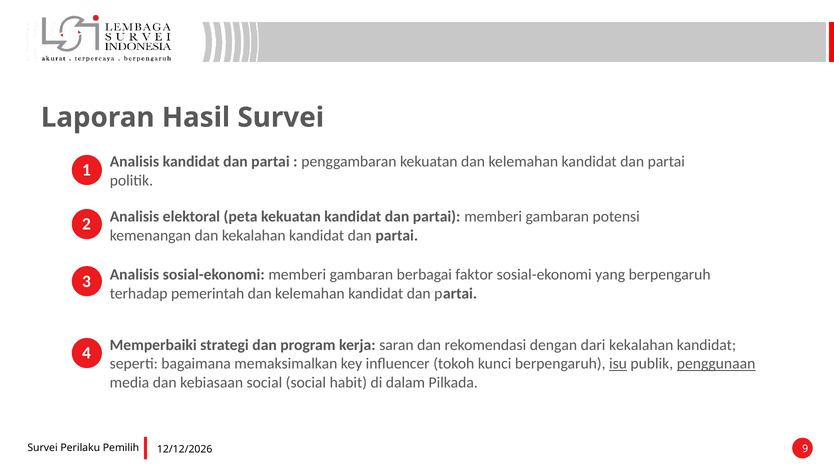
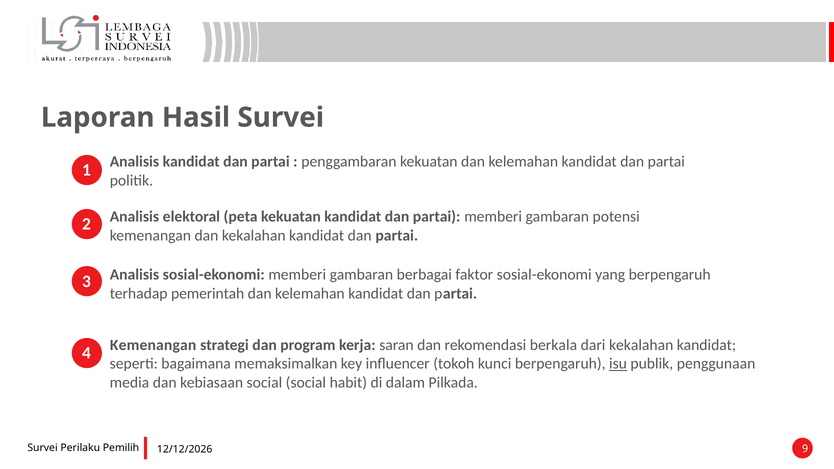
Memperbaiki: Memperbaiki -> Kemenangan (153, 345)
dengan: dengan -> berkala (553, 345)
penggunaan underline: present -> none (716, 364)
